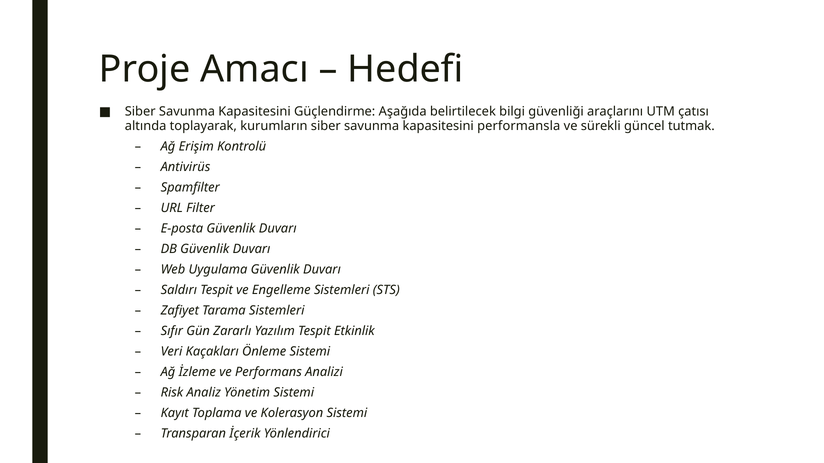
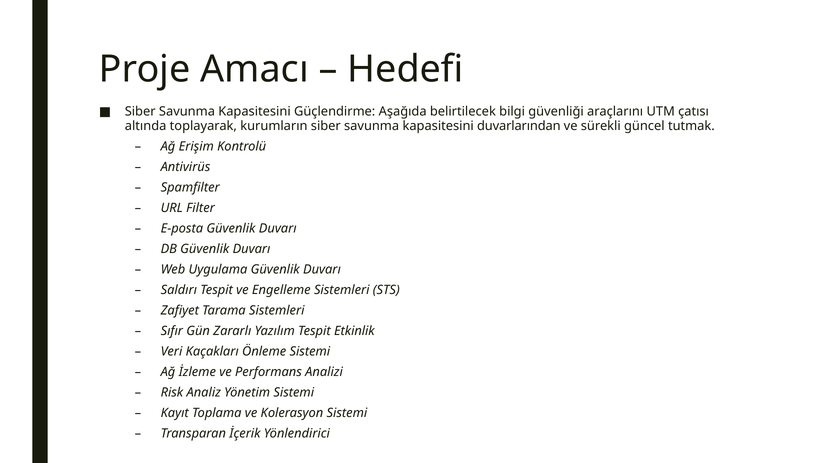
performansla: performansla -> duvarlarından (519, 126)
